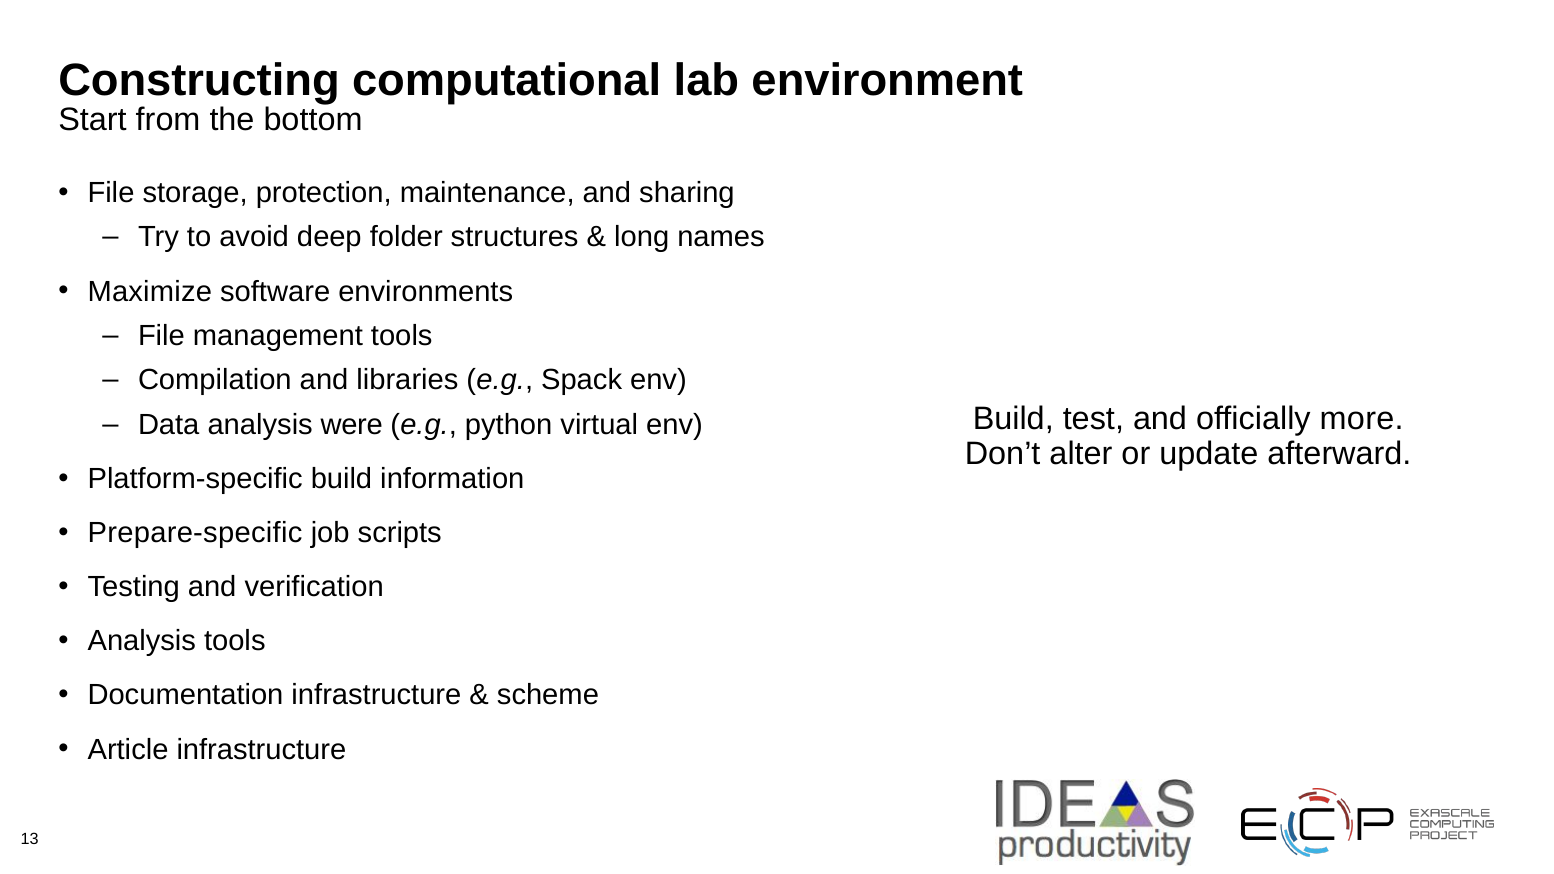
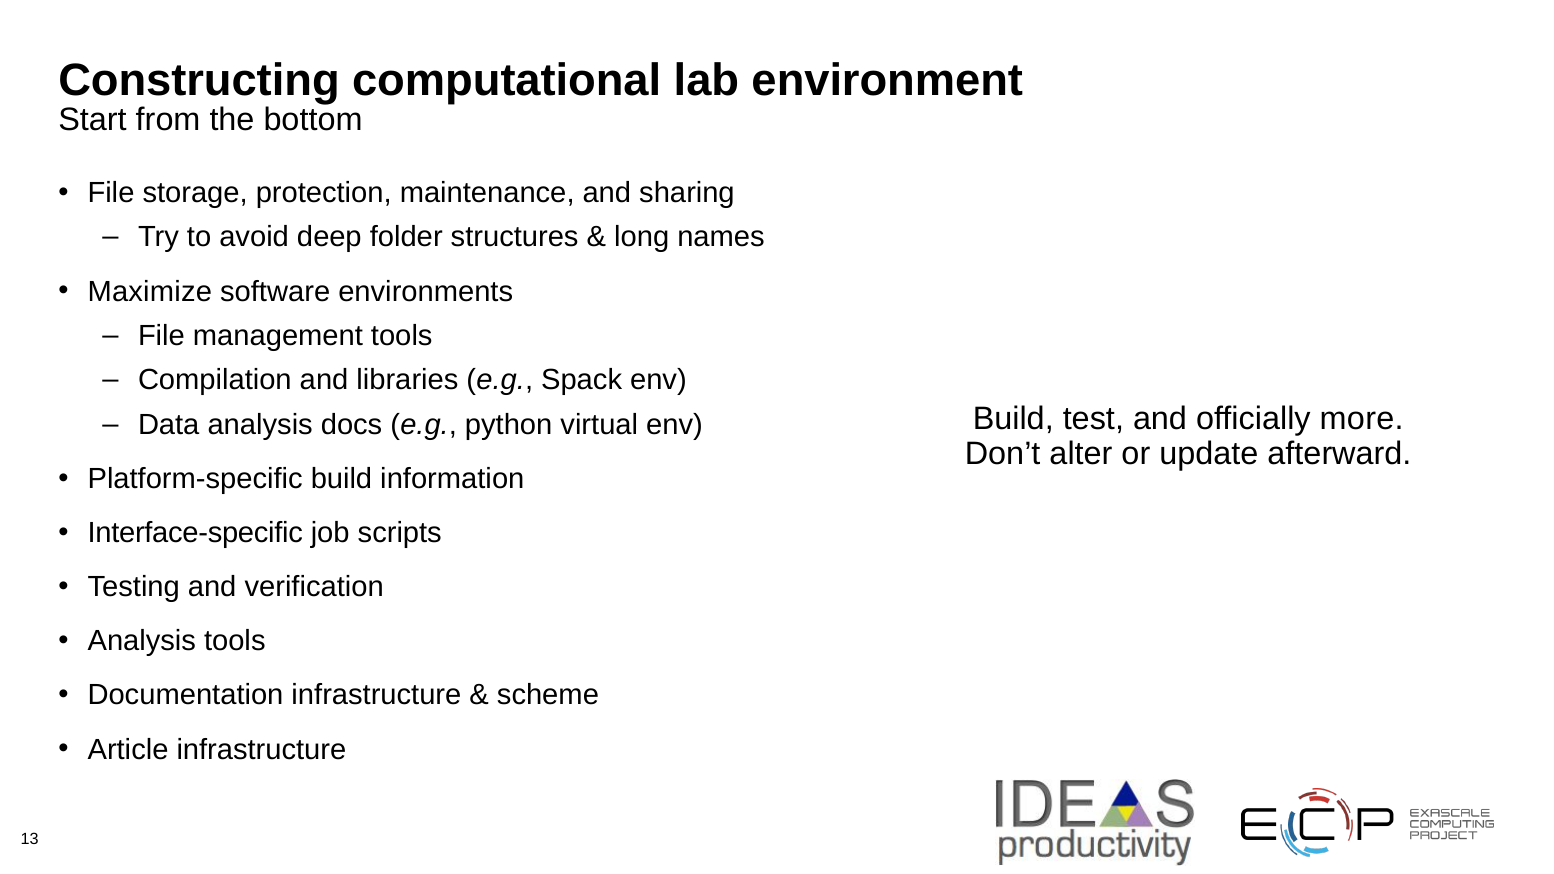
were: were -> docs (352, 425)
Prepare-specific: Prepare-specific -> Interface-specific (195, 533)
